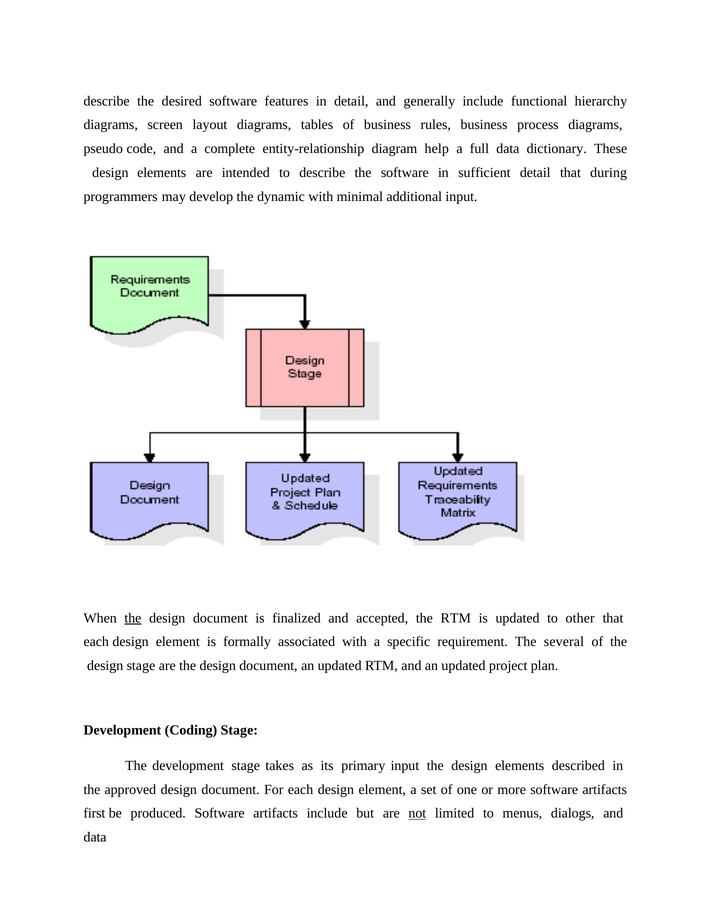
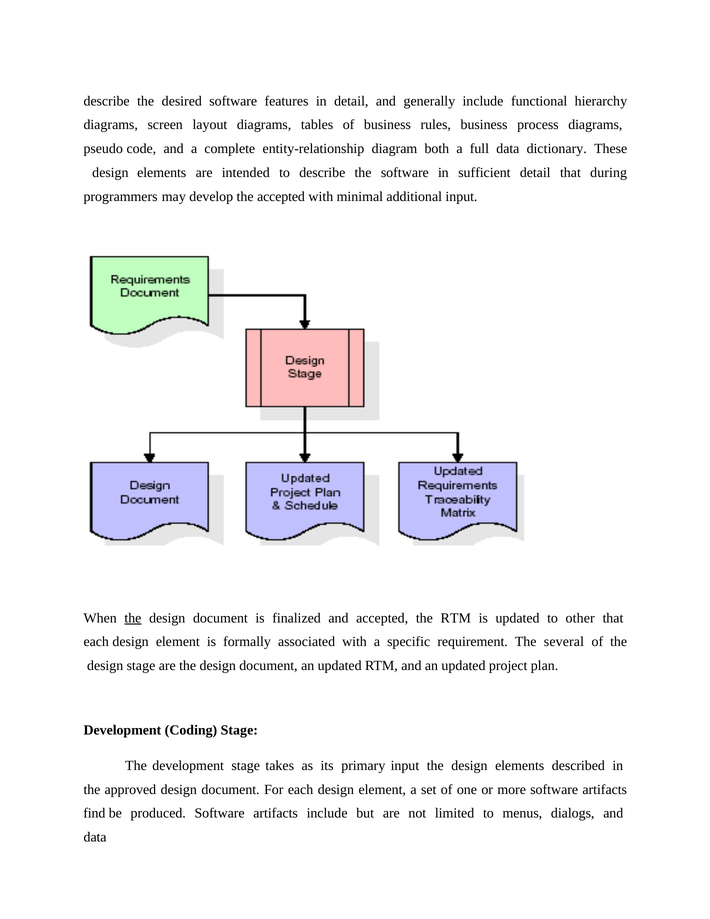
help: help -> both (437, 149)
the dynamic: dynamic -> accepted (281, 196)
first: first -> find (94, 813)
not underline: present -> none (417, 813)
